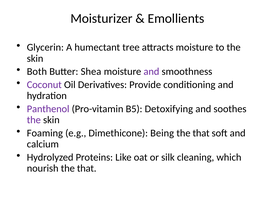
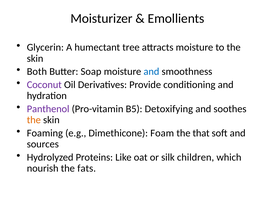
Shea: Shea -> Soap (91, 72)
and colour: purple -> blue (151, 72)
the colour: purple -> orange (34, 120)
Being: Being -> Foam (162, 133)
calcium: calcium -> sources (43, 144)
cleaning: cleaning -> children (196, 157)
nourish the that: that -> fats (87, 169)
